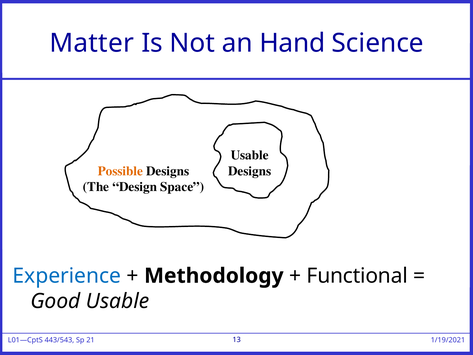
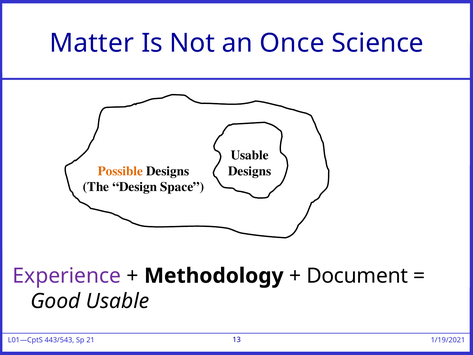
Hand: Hand -> Once (292, 43)
Experience colour: blue -> purple (67, 276)
Functional: Functional -> Document (357, 276)
